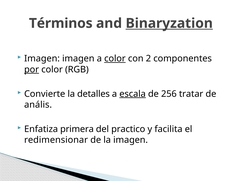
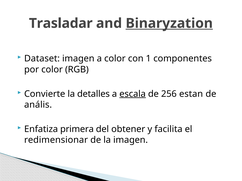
Términos: Términos -> Trasladar (61, 23)
Imagen: Imagen -> Dataset (42, 59)
color underline: present -> none (115, 59)
2: 2 -> 1 (148, 59)
por underline: present -> none (32, 70)
tratar: tratar -> estan (191, 94)
practico: practico -> obtener (128, 129)
